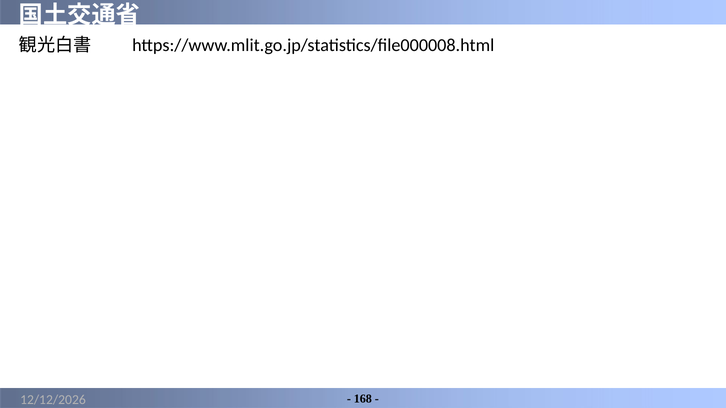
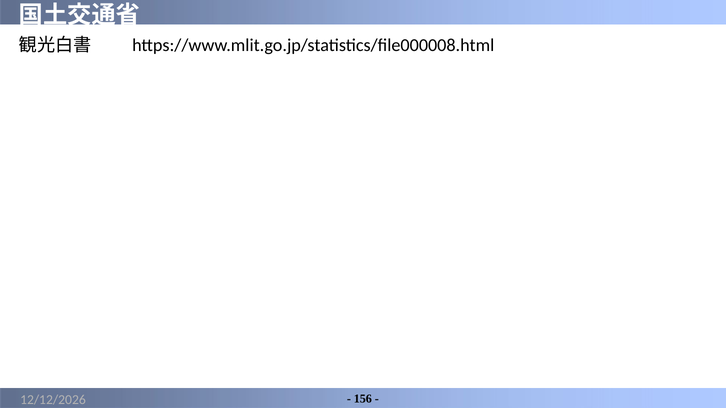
168: 168 -> 156 (363, 399)
